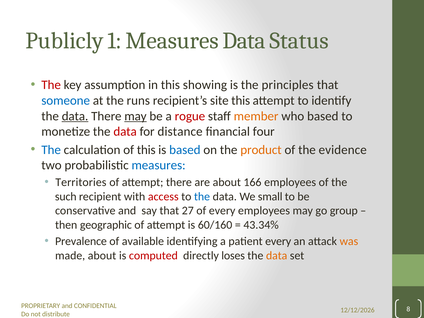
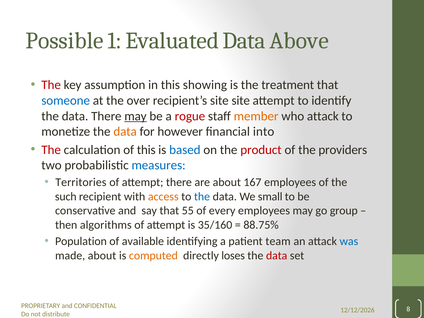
Publicly: Publicly -> Possible (64, 41)
1 Measures: Measures -> Evaluated (172, 41)
Status: Status -> Above (299, 41)
principles: principles -> treatment (288, 85)
runs: runs -> over (138, 101)
site this: this -> site (241, 101)
data underline: present -> none (75, 116)
who based: based -> attack (323, 116)
data colour: red -> orange (125, 132)
distance: distance -> however (180, 132)
four: four -> into (264, 132)
The colour: blue -> red (51, 150)
product colour: orange -> red (261, 150)
evidence: evidence -> providers (343, 150)
166: 166 -> 167 (253, 182)
access colour: red -> orange (163, 197)
27: 27 -> 55 (188, 211)
geographic: geographic -> algorithms (106, 225)
60/160: 60/160 -> 35/160 (215, 225)
43.34%: 43.34% -> 88.75% (261, 225)
Prevalence: Prevalence -> Population (81, 241)
patient every: every -> team (278, 241)
was colour: orange -> blue (349, 241)
computed colour: red -> orange (153, 255)
data colour: orange -> red (277, 255)
